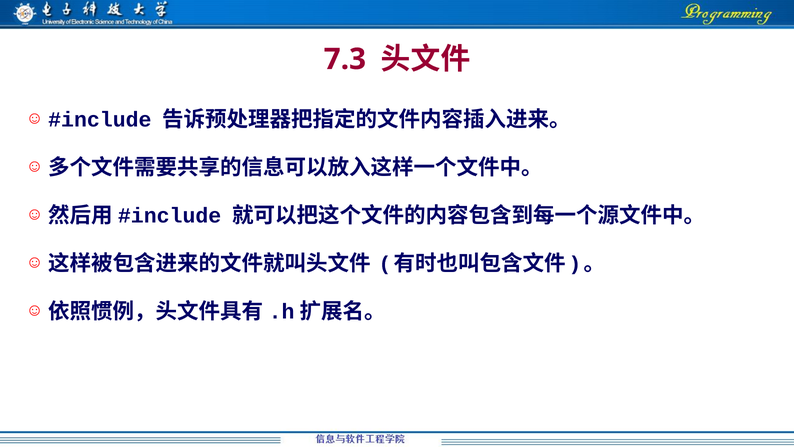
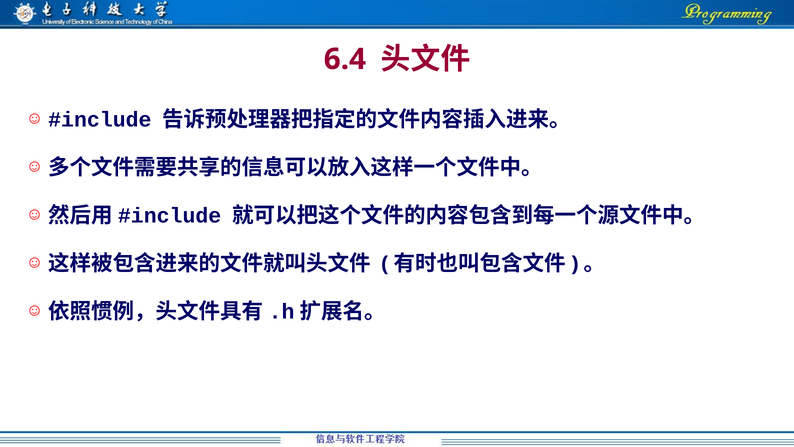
7.3: 7.3 -> 6.4 (345, 59)
